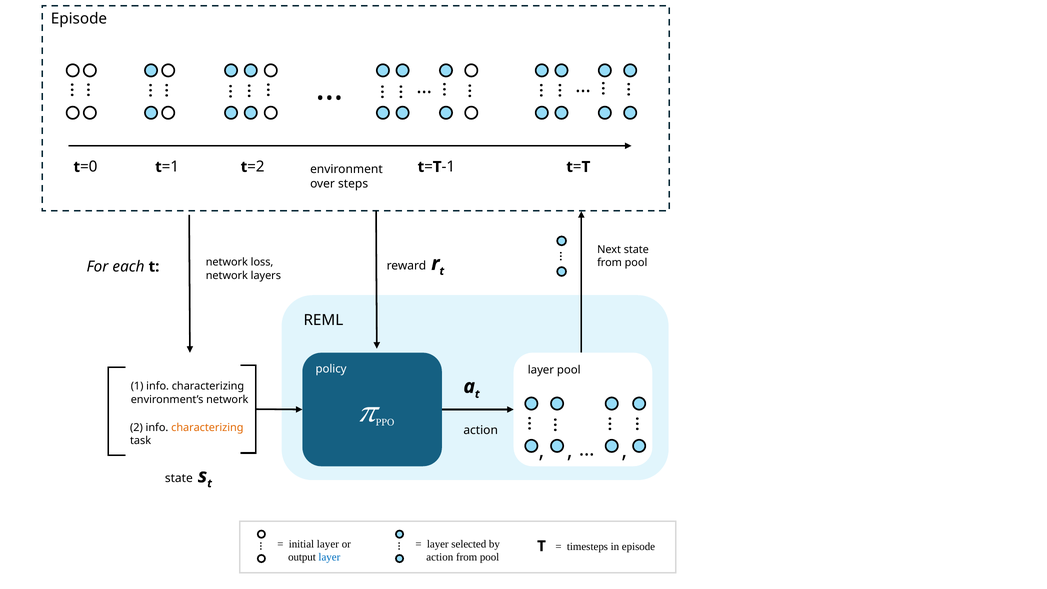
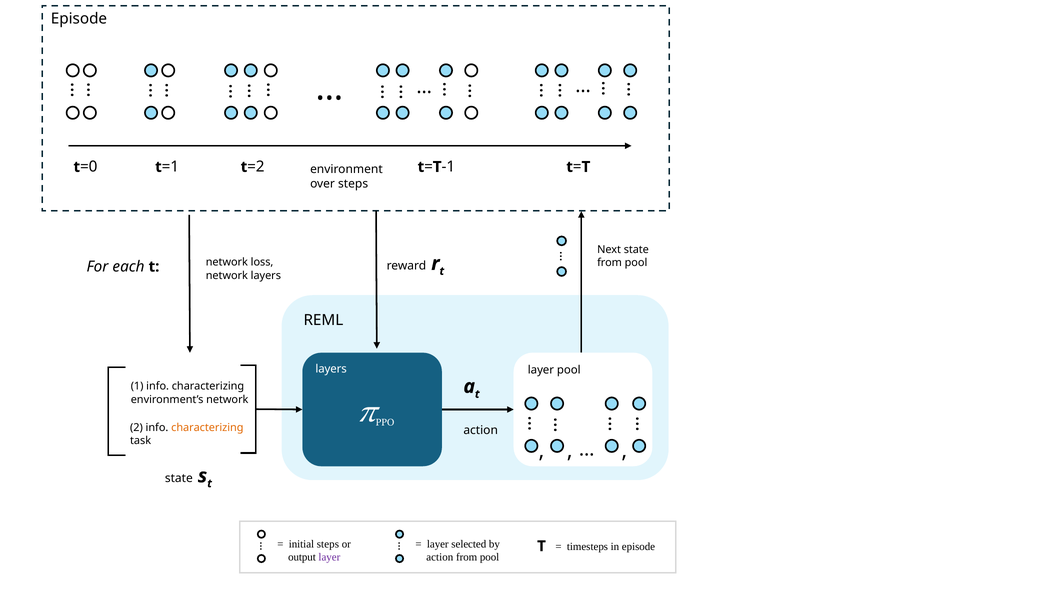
policy: policy -> layers (331, 369)
initial layer: layer -> steps (328, 544)
layer colour: blue -> purple (329, 557)
